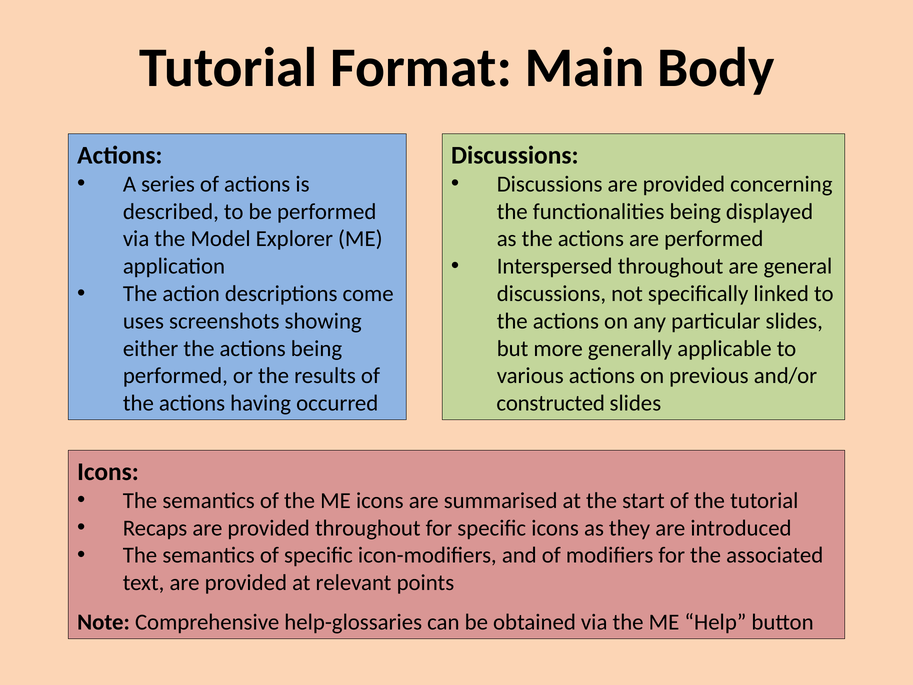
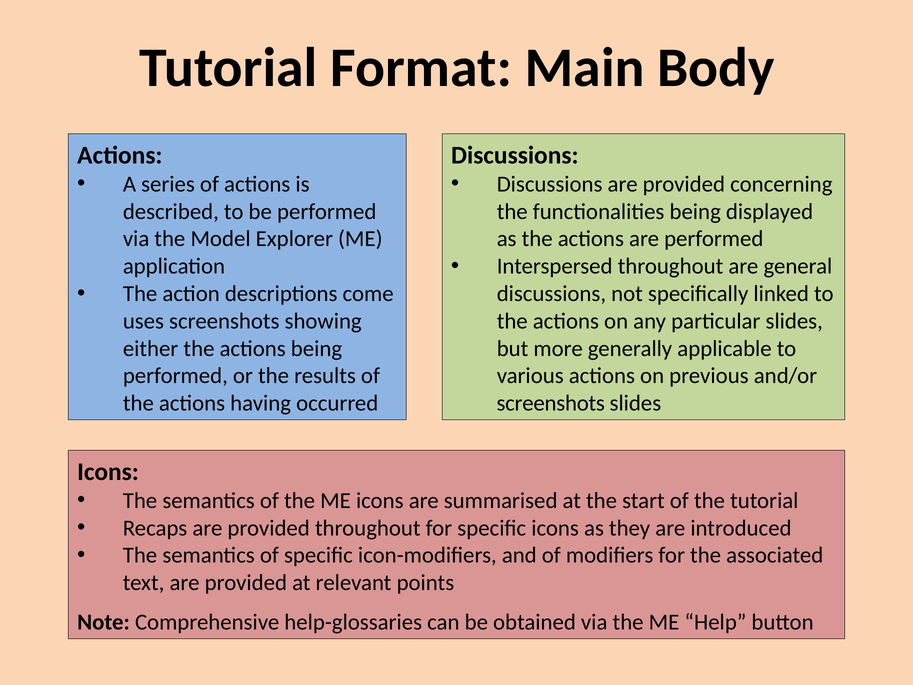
constructed: constructed -> screenshots (551, 403)
